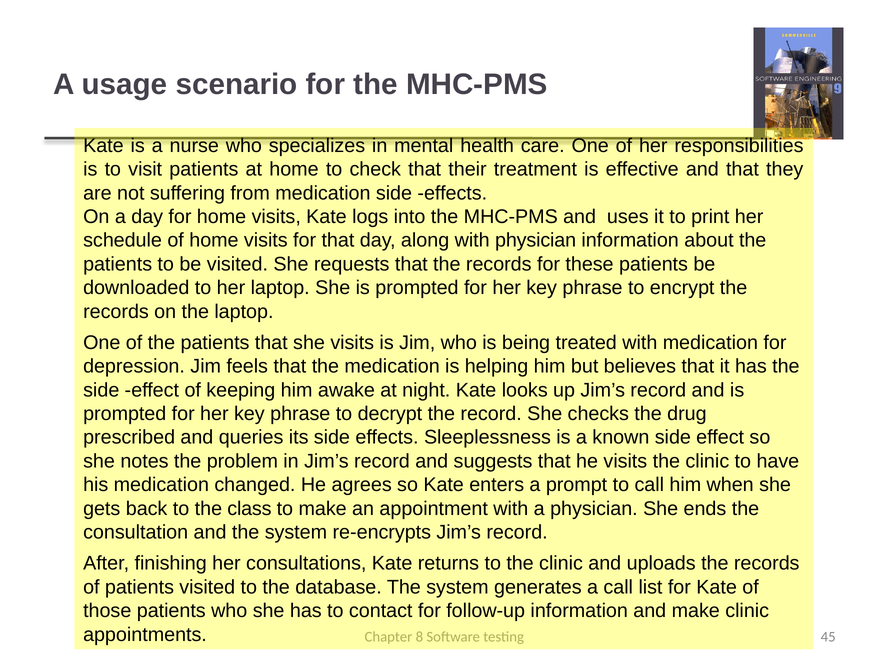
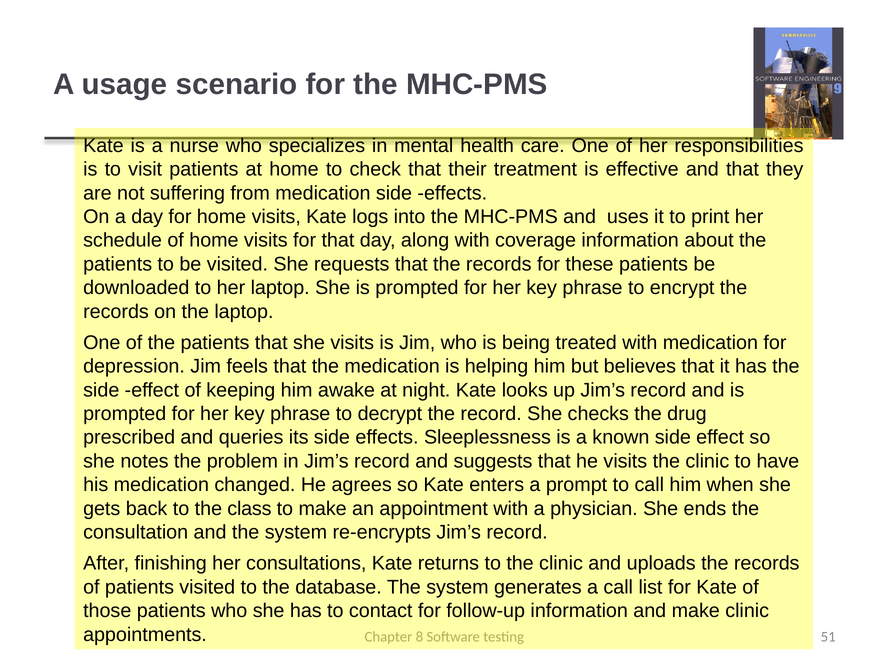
with physician: physician -> coverage (536, 240)
45: 45 -> 51 (828, 637)
